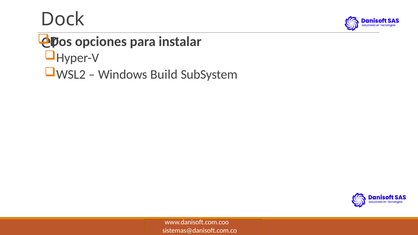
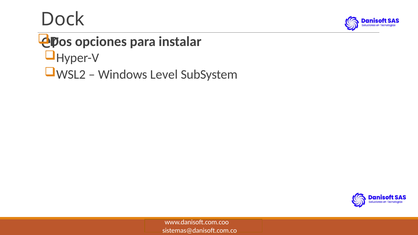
Build: Build -> Level (164, 74)
